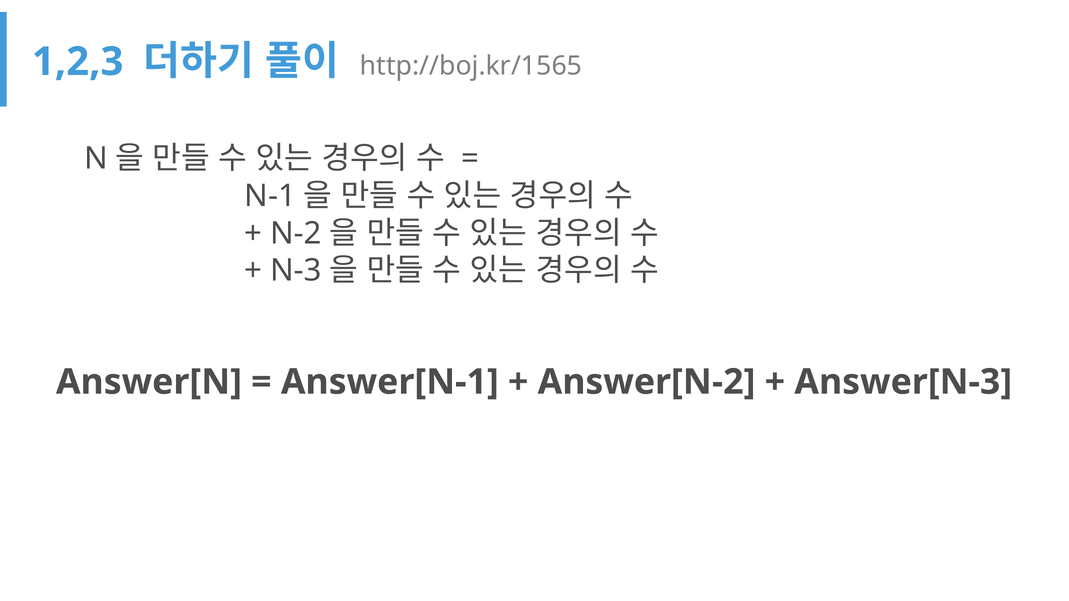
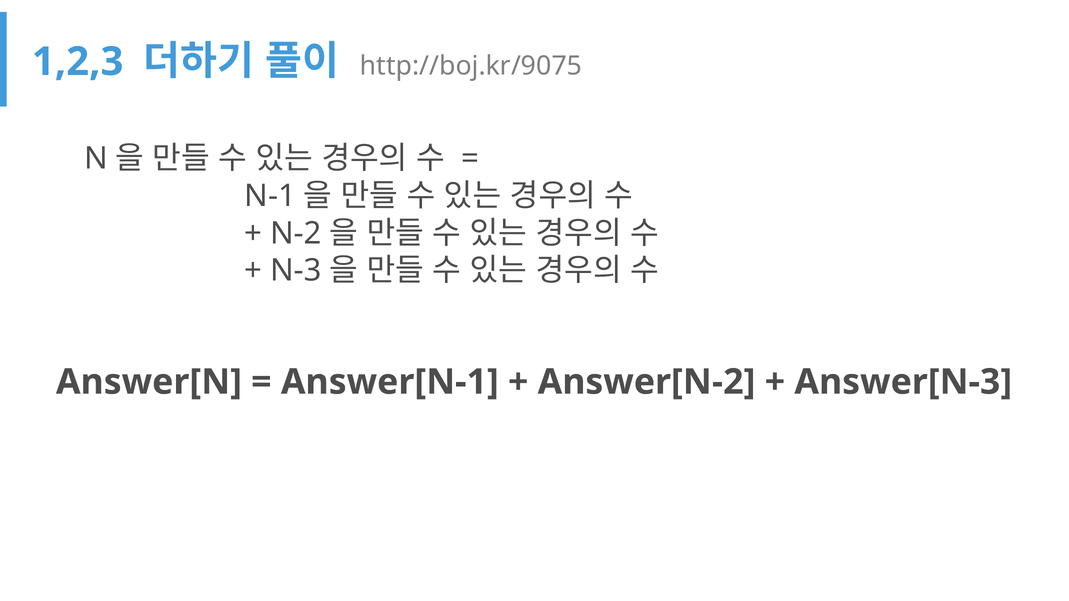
http://boj.kr/1565: http://boj.kr/1565 -> http://boj.kr/9075 (471, 66)
